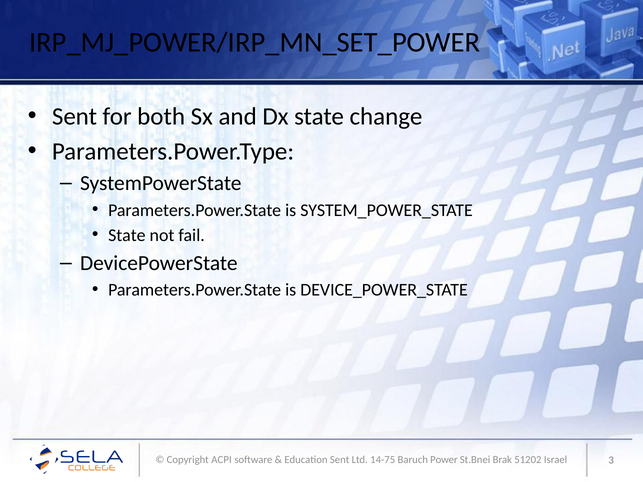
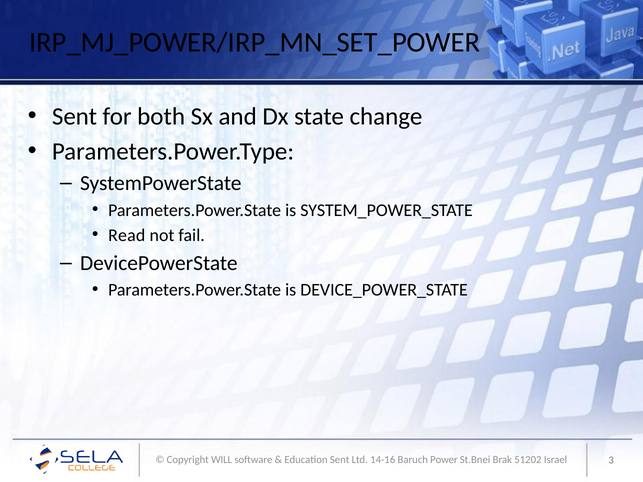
State: State -> Read (127, 235)
ACPI: ACPI -> WILL (222, 460)
14-75: 14-75 -> 14-16 (383, 460)
